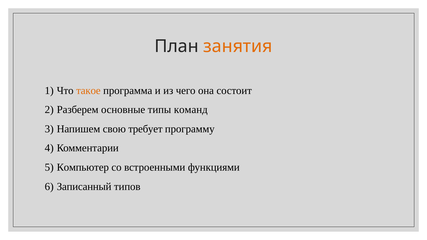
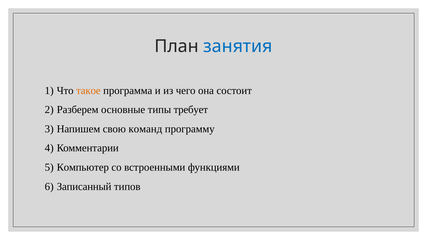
занятия colour: orange -> blue (238, 46)
команд: команд -> требует (191, 110)
требует: требует -> команд (145, 129)
